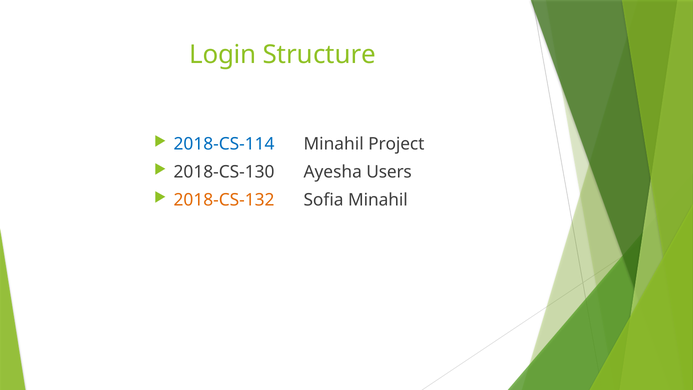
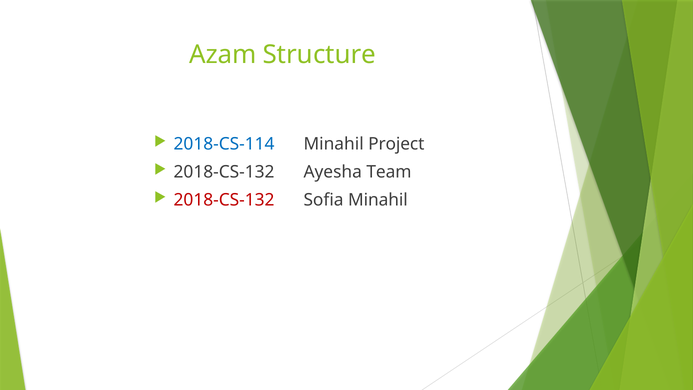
Login: Login -> Azam (223, 55)
2018-CS-130: 2018-CS-130 -> 2018-CS-132 (224, 172)
Users: Users -> Team (389, 172)
2018-CS-132 colour: orange -> red (224, 200)
